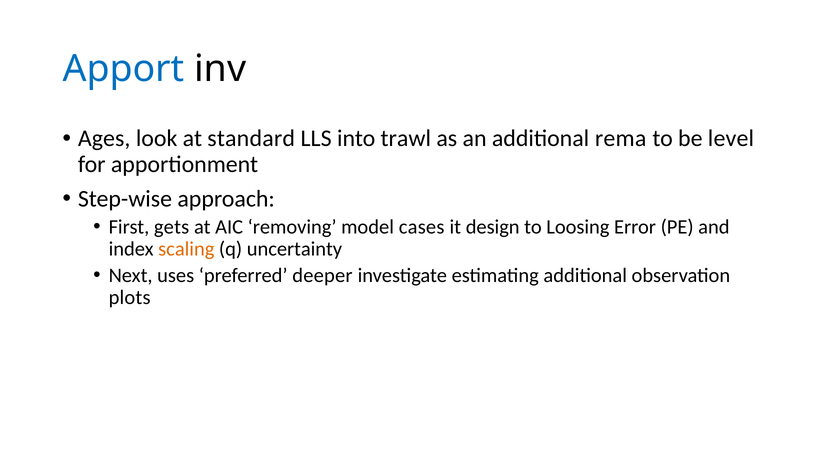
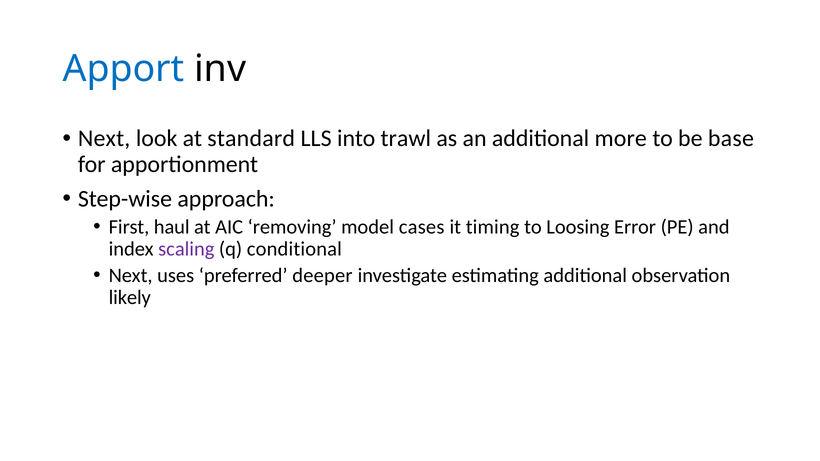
Ages: Ages -> Next (104, 139)
rema: rema -> more (621, 139)
level: level -> base (731, 139)
gets: gets -> haul (172, 227)
design: design -> timing (493, 227)
scaling colour: orange -> purple (186, 249)
uncertainty: uncertainty -> conditional (294, 249)
plots: plots -> likely (130, 298)
